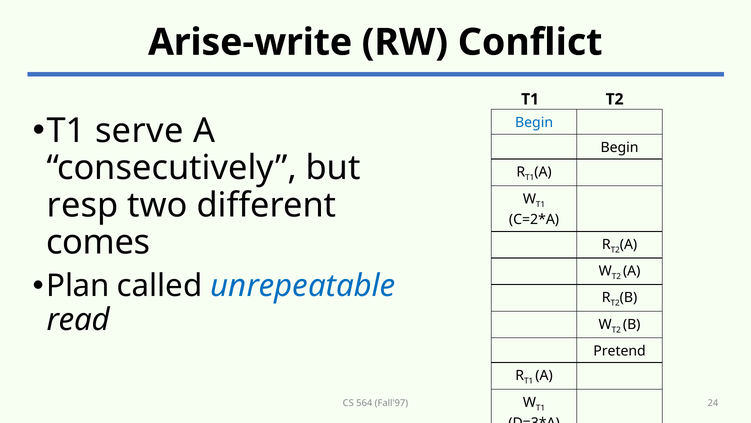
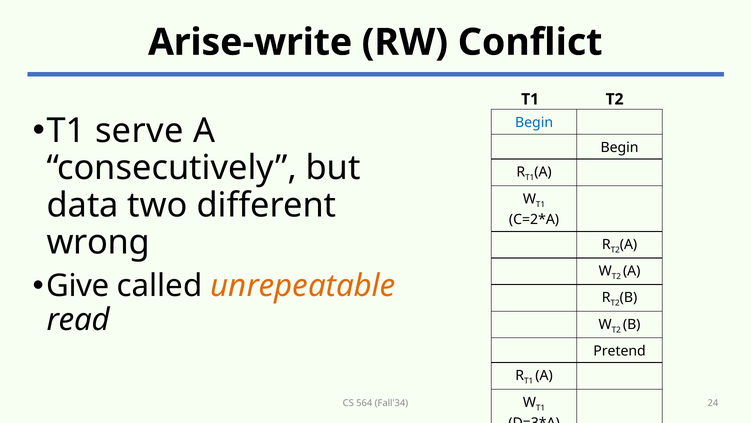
resp: resp -> data (83, 205)
comes: comes -> wrong (98, 242)
Plan: Plan -> Give (78, 285)
unrepeatable colour: blue -> orange (303, 285)
Fall'97: Fall'97 -> Fall'34 (391, 403)
